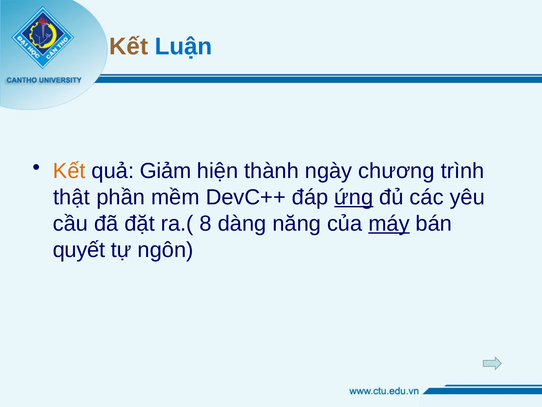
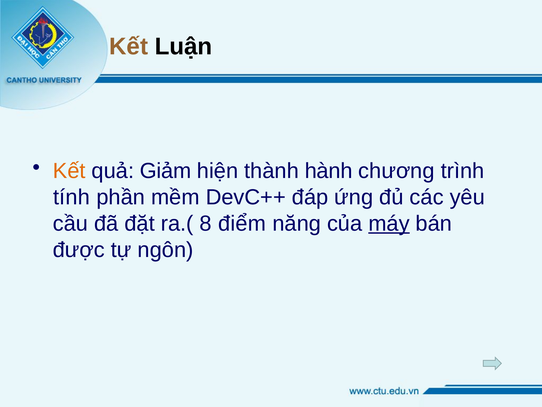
Luận colour: blue -> black (184, 46)
ngày: ngày -> hành (329, 171)
thật: thật -> tính (72, 197)
ứng underline: present -> none (354, 197)
dàng: dàng -> điểm (242, 223)
quyết: quyết -> được (79, 250)
